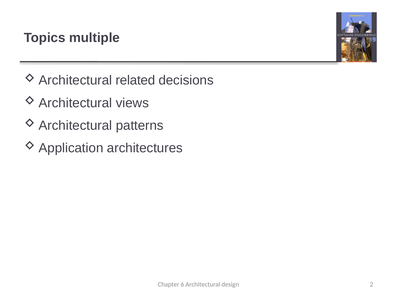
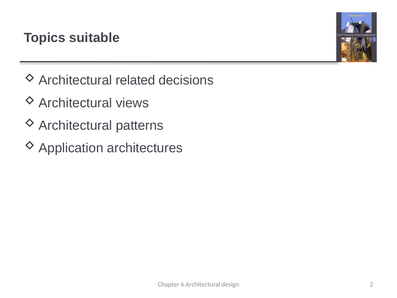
multiple: multiple -> suitable (94, 38)
